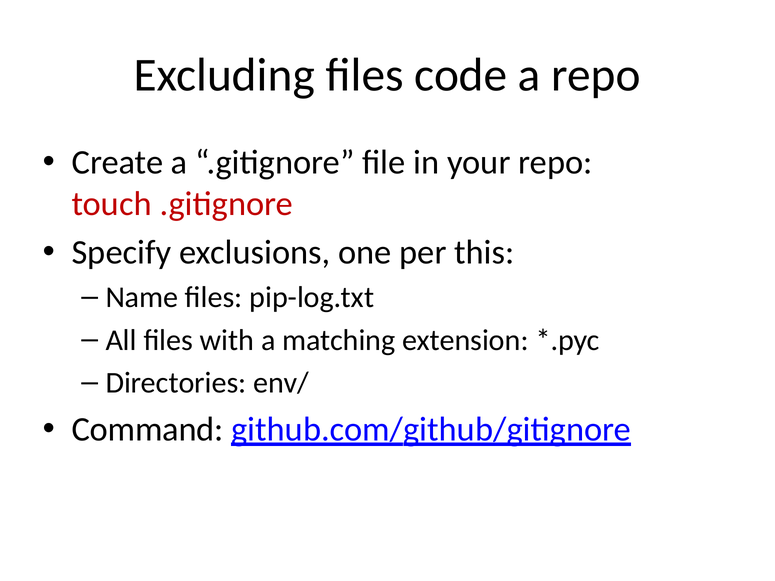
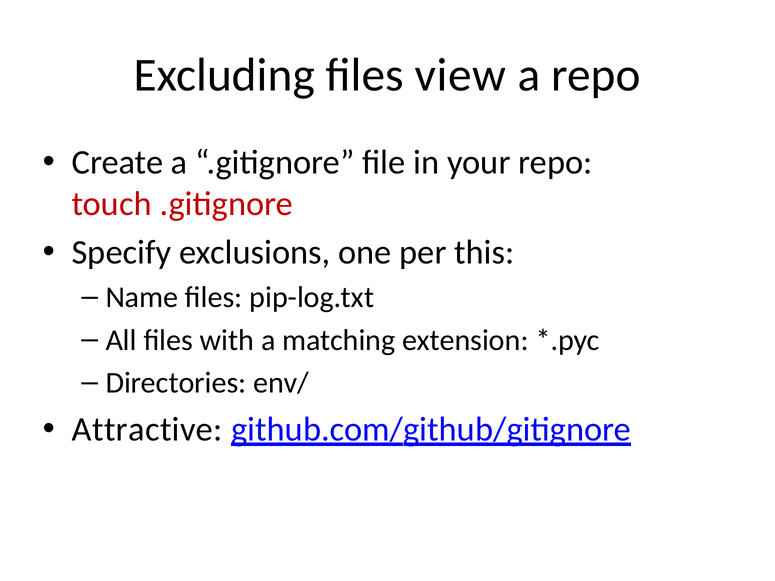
code: code -> view (460, 75)
Command: Command -> Attractive (147, 430)
